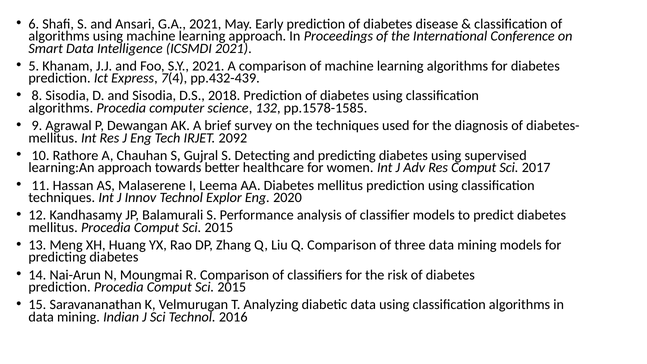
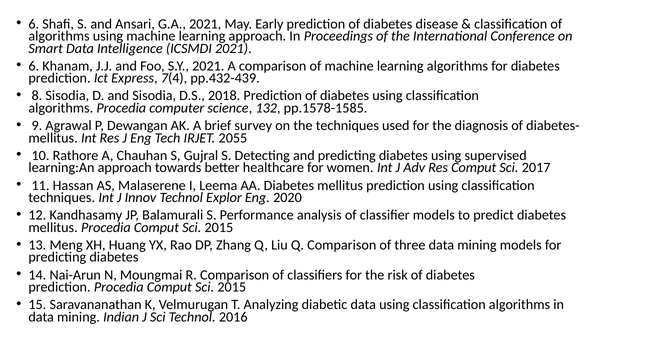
5: 5 -> 6 (34, 66)
2092: 2092 -> 2055 (233, 138)
